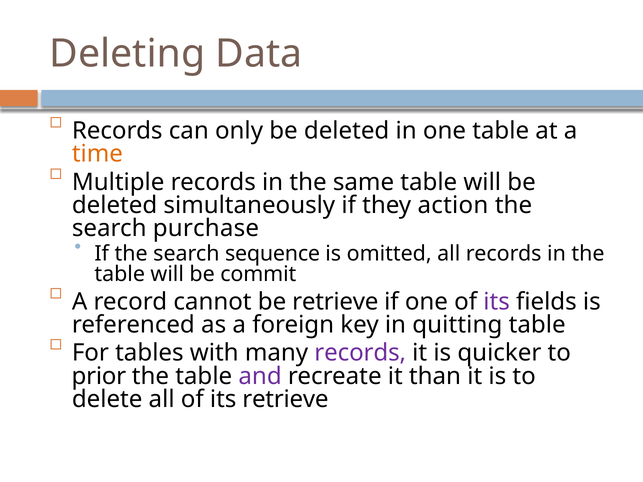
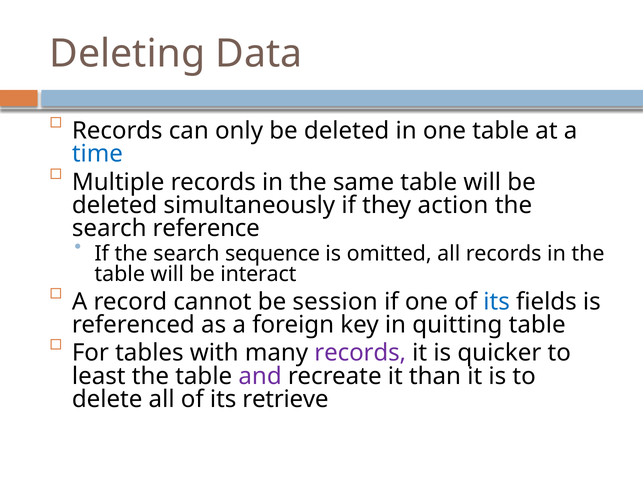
time colour: orange -> blue (97, 154)
purchase: purchase -> reference (206, 229)
commit: commit -> interact (258, 275)
be retrieve: retrieve -> session (335, 302)
its colour: purple -> blue (497, 302)
prior: prior -> least (99, 376)
